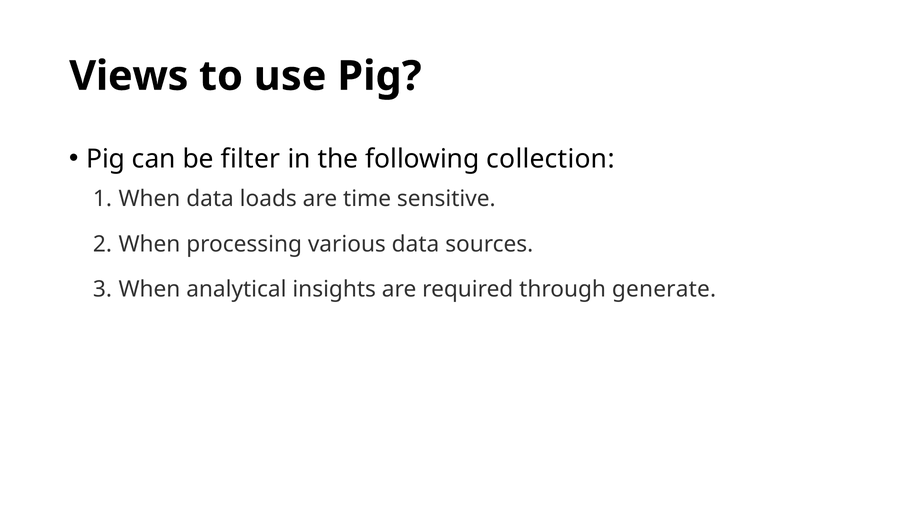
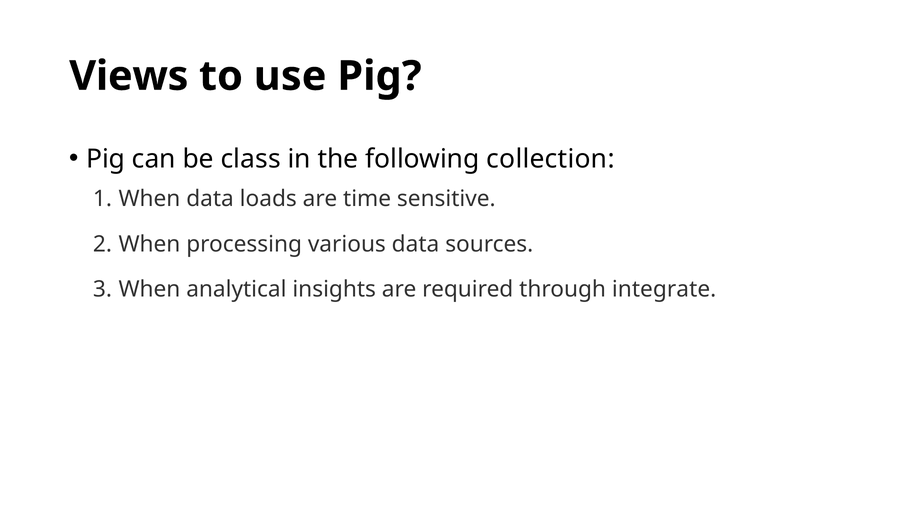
filter: filter -> class (251, 159)
generate: generate -> integrate (664, 290)
